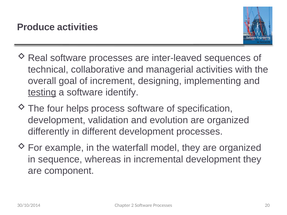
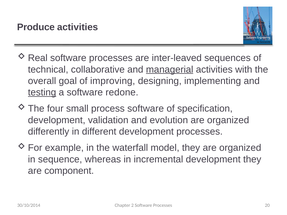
managerial underline: none -> present (170, 70)
increment: increment -> improving (113, 81)
identify: identify -> redone (122, 92)
helps: helps -> small (77, 109)
